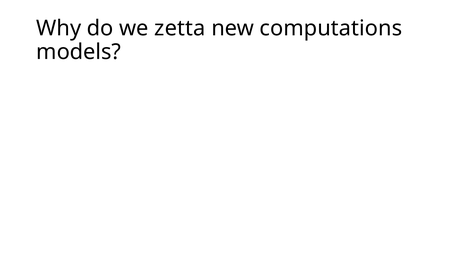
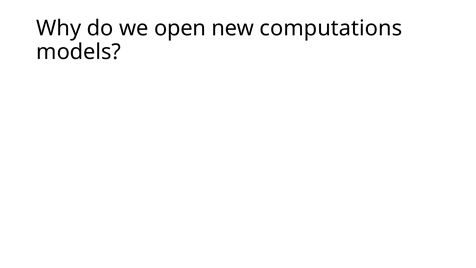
zetta: zetta -> open (180, 28)
